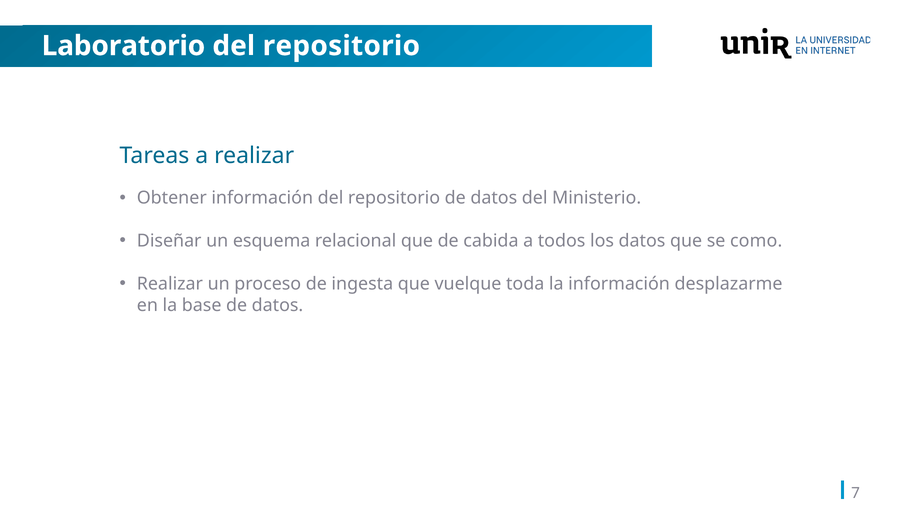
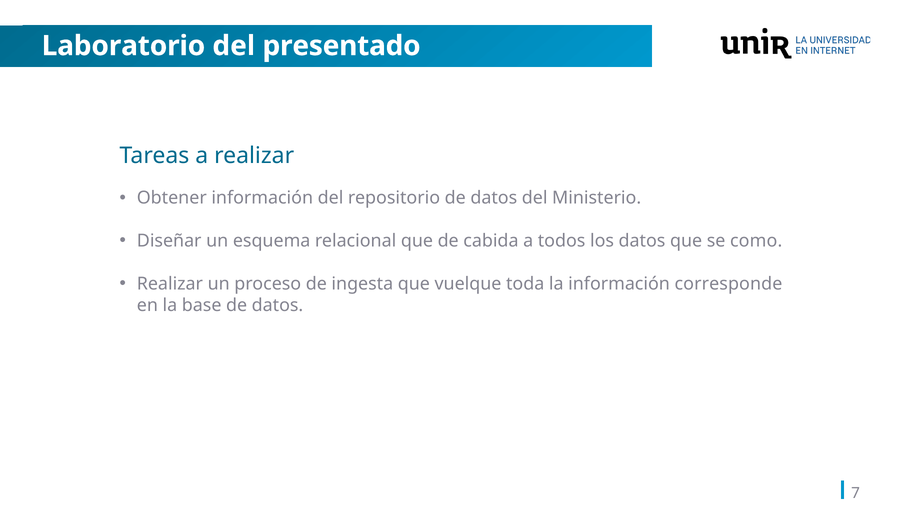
repositorio: repositorio -> presentado (342, 46)
desplazarme: desplazarme -> corresponde (728, 284)
